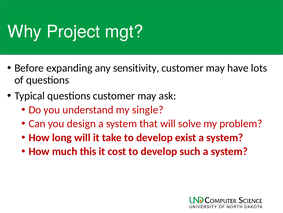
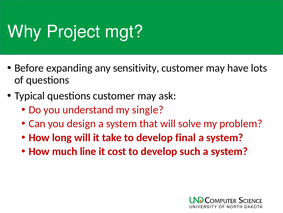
exist: exist -> final (186, 137)
this: this -> line (88, 151)
